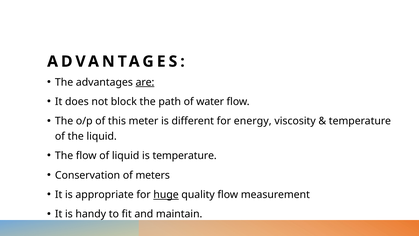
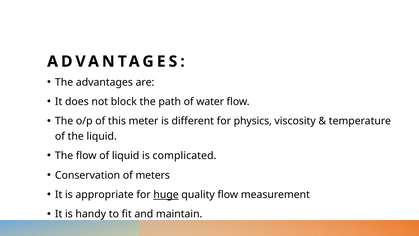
are underline: present -> none (145, 82)
energy: energy -> physics (253, 121)
is temperature: temperature -> complicated (185, 156)
